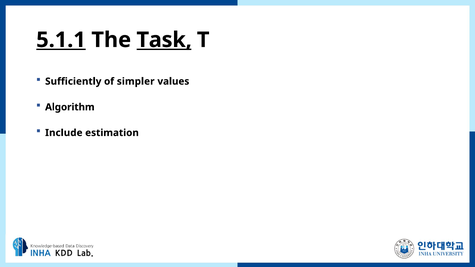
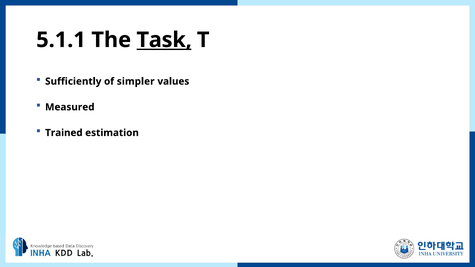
5.1.1 underline: present -> none (61, 40)
Algorithm: Algorithm -> Measured (70, 107)
Include: Include -> Trained (64, 133)
